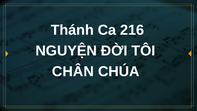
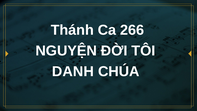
216: 216 -> 266 (132, 30)
CHÂN: CHÂN -> DANH (73, 71)
